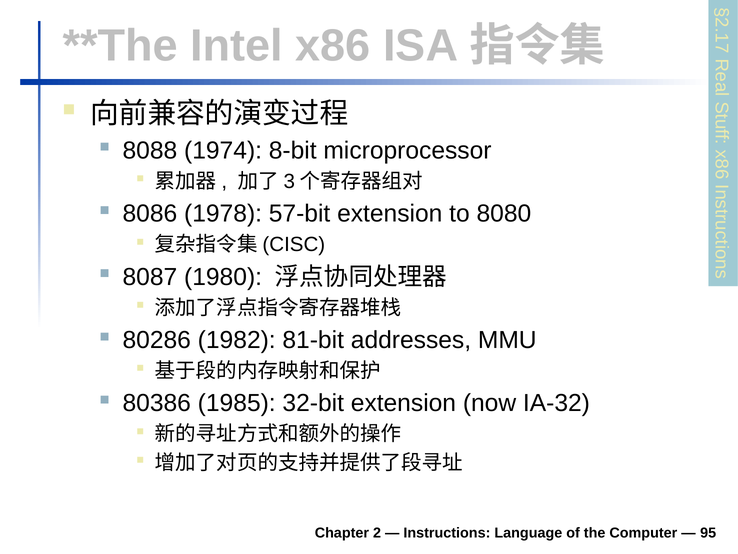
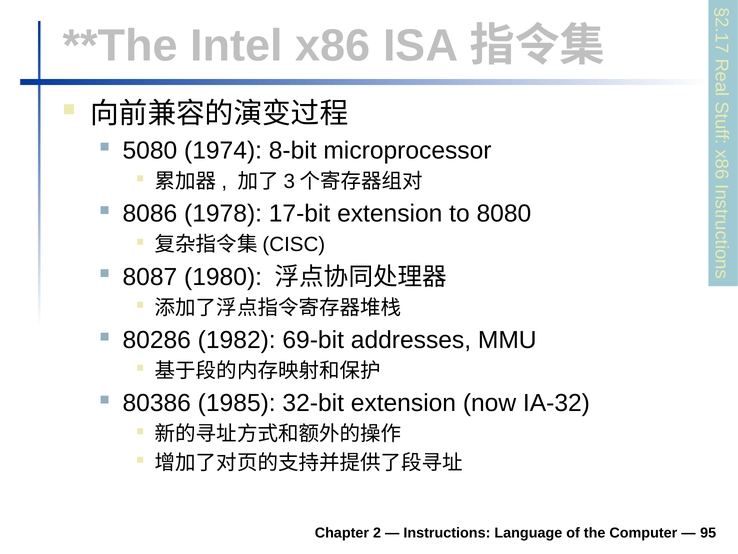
8088: 8088 -> 5080 (150, 150)
57-bit: 57-bit -> 17-bit (300, 214)
81-bit: 81-bit -> 69-bit (313, 340)
